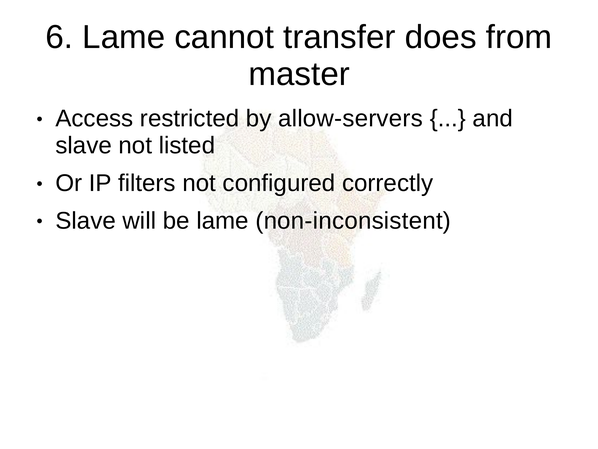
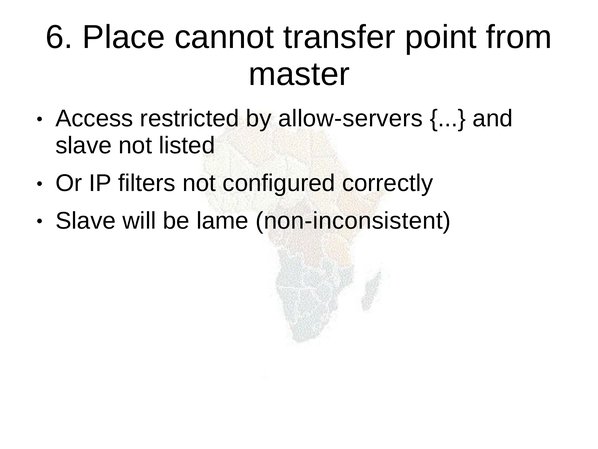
6 Lame: Lame -> Place (124, 37)
does: does -> point (441, 37)
